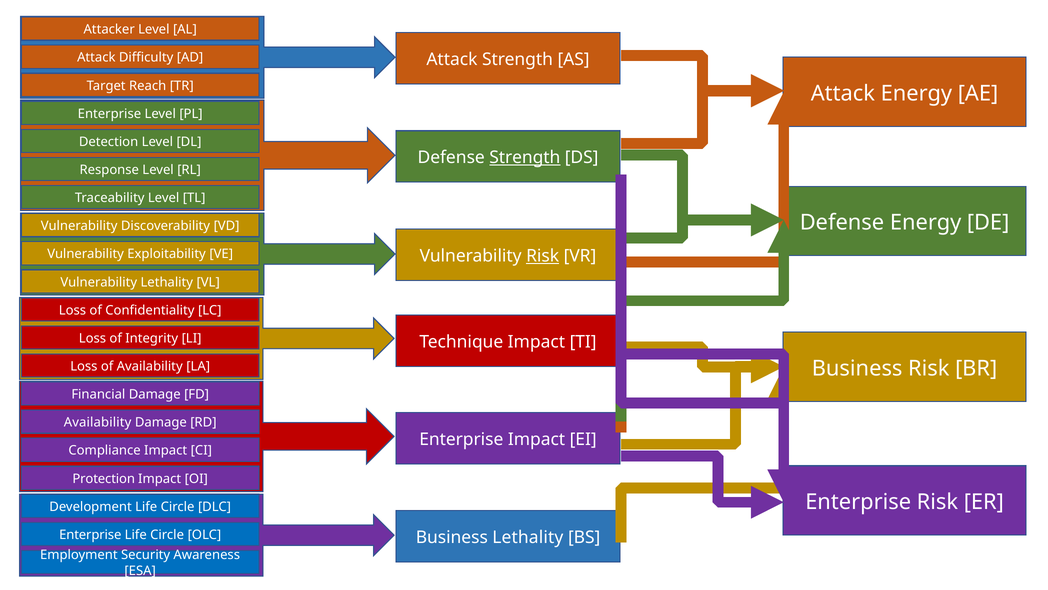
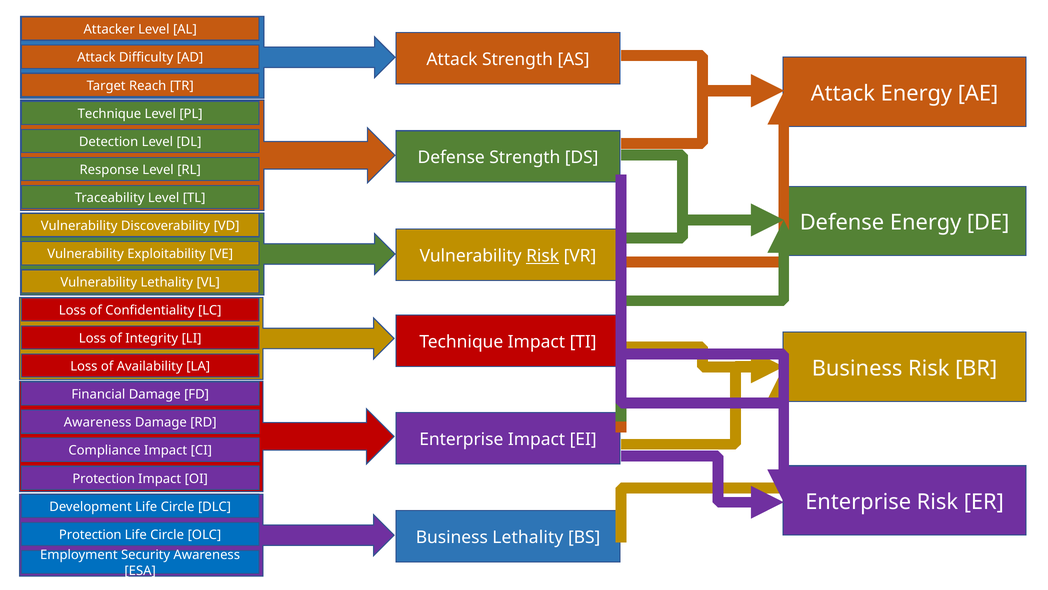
Enterprise: Enterprise -> Technique (109, 114)
Strength underline: present -> none (525, 158)
Availability: Availability -> Awareness (98, 422)
Enterprise: Enterprise -> Protection (90, 534)
